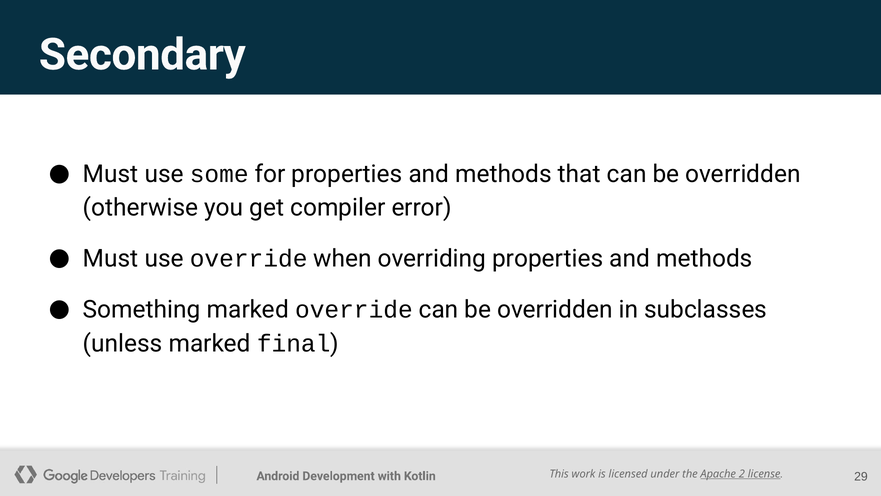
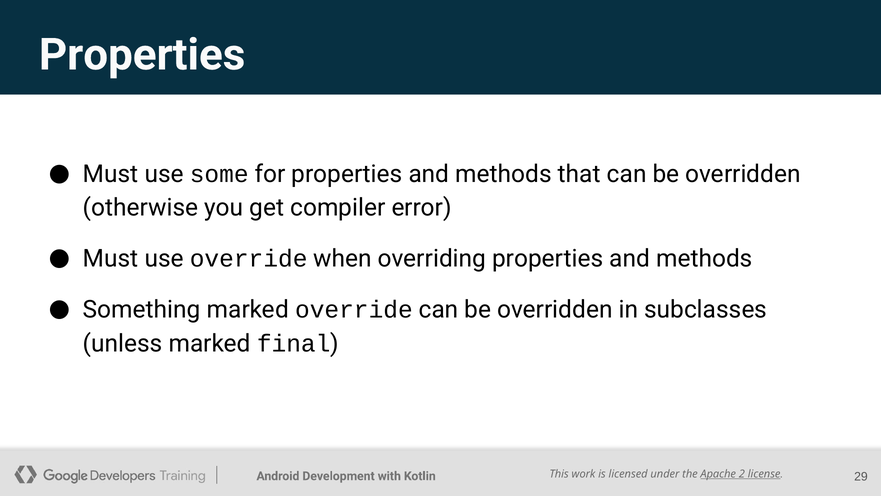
Secondary: Secondary -> Properties (142, 55)
